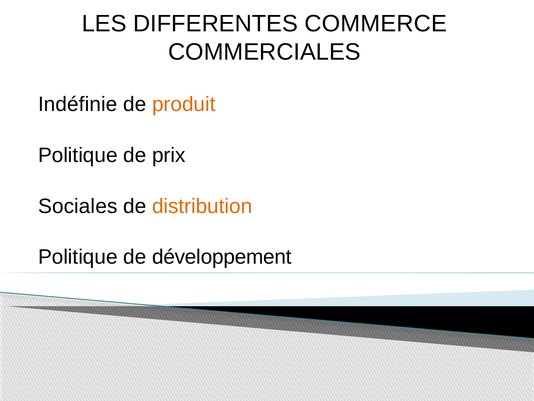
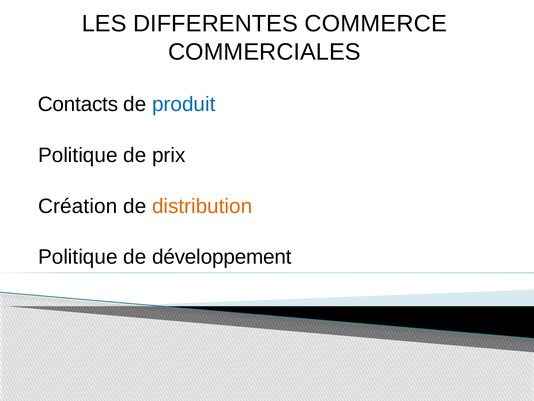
Indéfinie: Indéfinie -> Contacts (78, 104)
produit colour: orange -> blue (184, 104)
Sociales: Sociales -> Création (78, 206)
